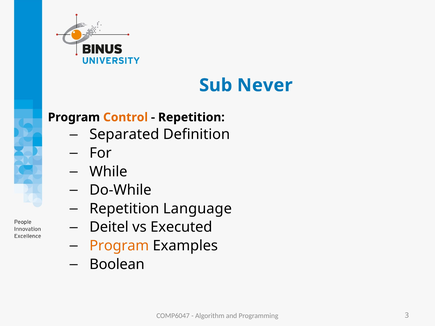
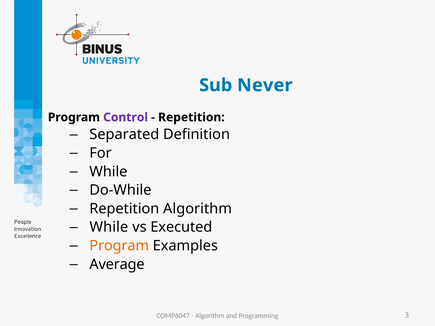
Control colour: orange -> purple (126, 117)
Repetition Language: Language -> Algorithm (198, 209)
Deitel: Deitel -> While (109, 227)
Boolean: Boolean -> Average (117, 264)
